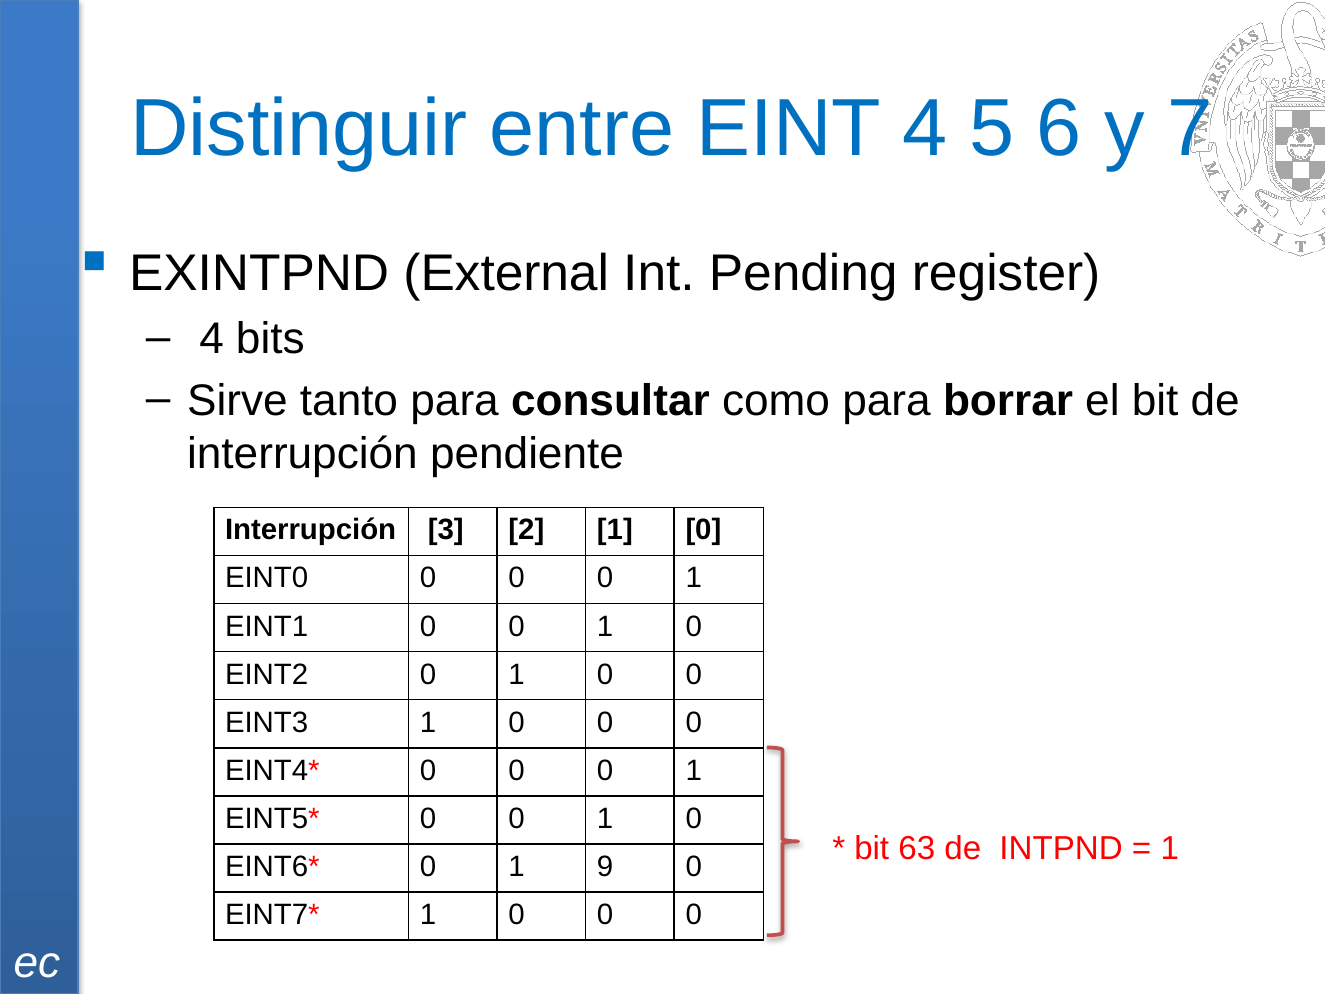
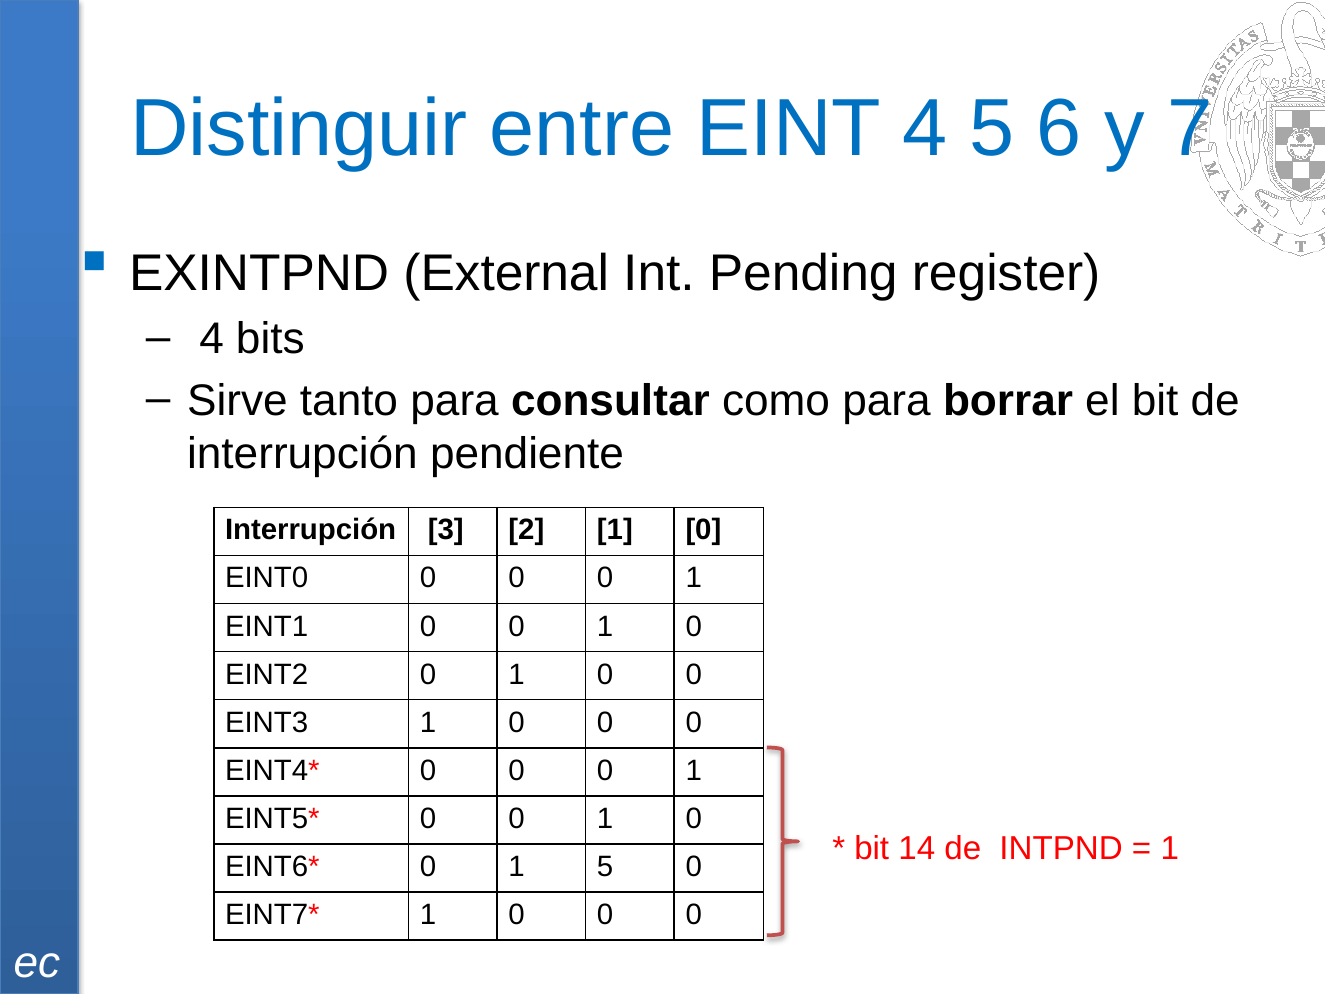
63: 63 -> 14 (917, 848)
1 9: 9 -> 5 (605, 866)
